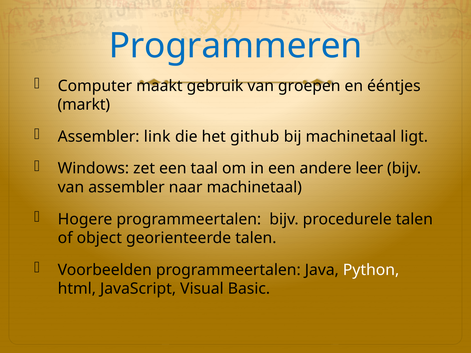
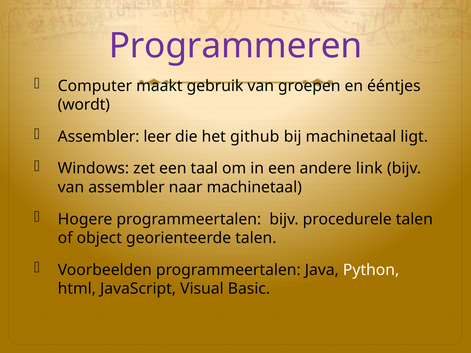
Programmeren colour: blue -> purple (236, 46)
markt: markt -> wordt (84, 105)
link: link -> leer (157, 137)
leer: leer -> link (369, 169)
